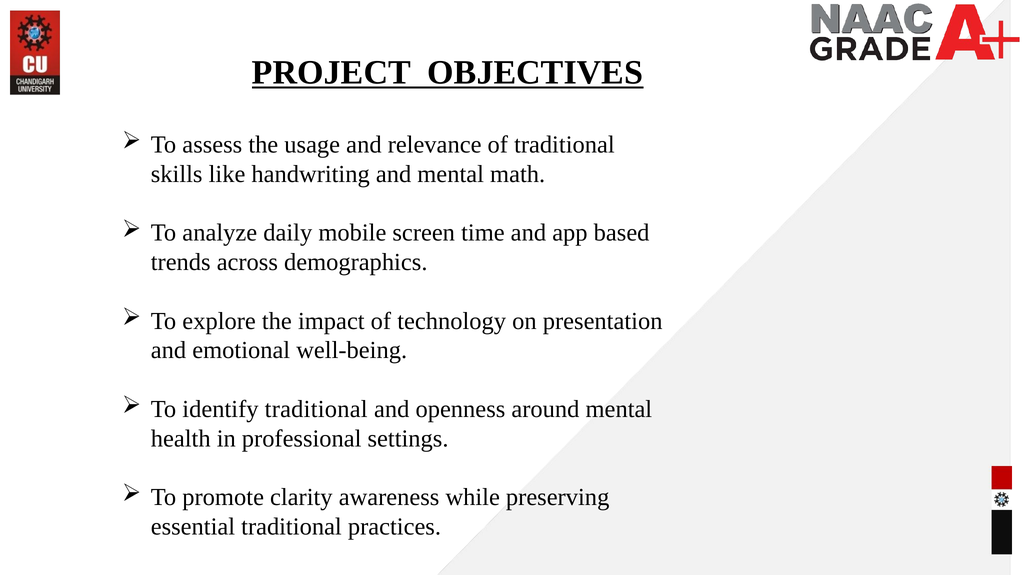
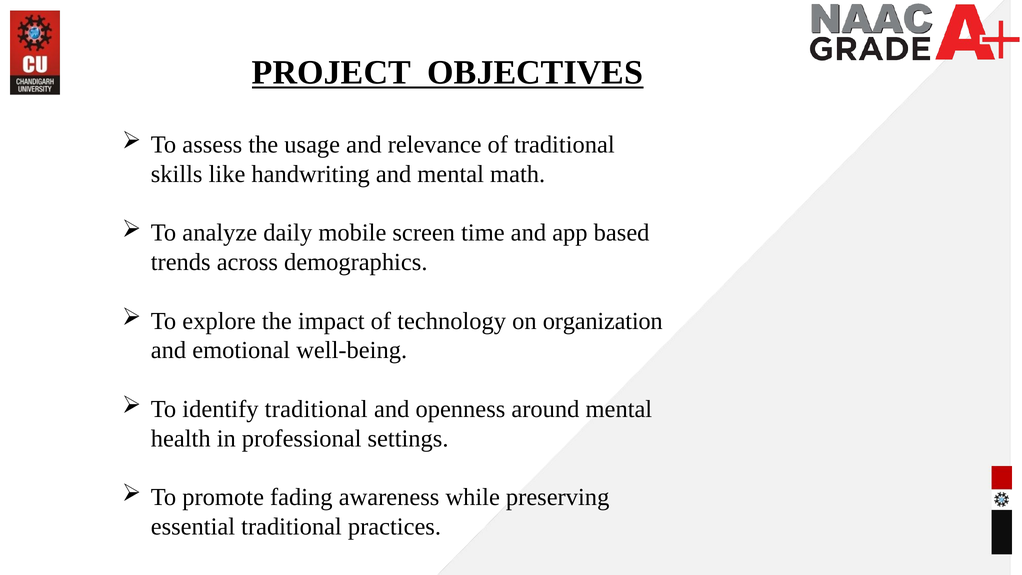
presentation: presentation -> organization (603, 321)
clarity: clarity -> fading (301, 497)
